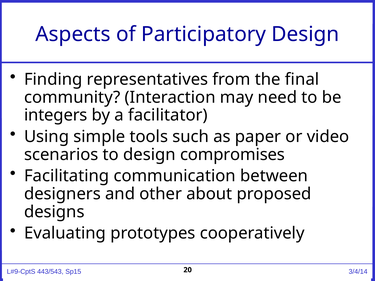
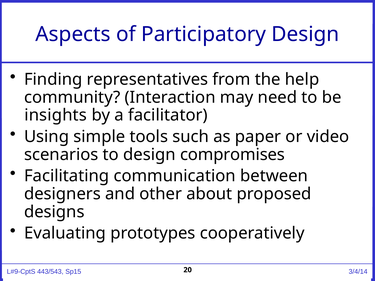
final: final -> help (302, 79)
integers: integers -> insights (56, 115)
